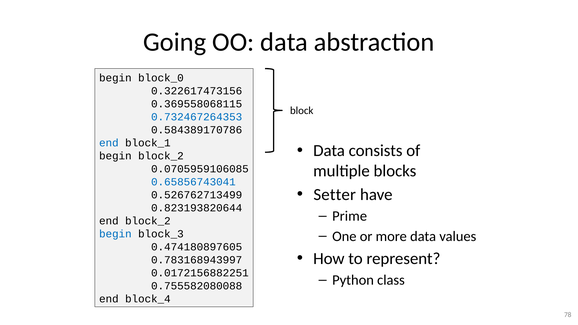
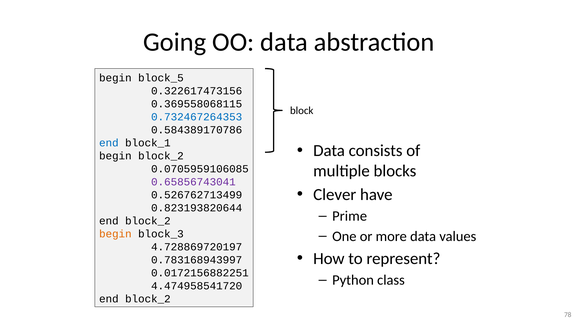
block_0: block_0 -> block_5 (161, 78)
0.65856743041 colour: blue -> purple (193, 182)
Setter: Setter -> Clever (335, 195)
begin colour: blue -> orange (115, 234)
0.474180897605: 0.474180897605 -> 4.728869720197 (197, 247)
0.755582080088: 0.755582080088 -> 4.474958541720 (197, 286)
block_4: block_4 -> block_2 (148, 299)
